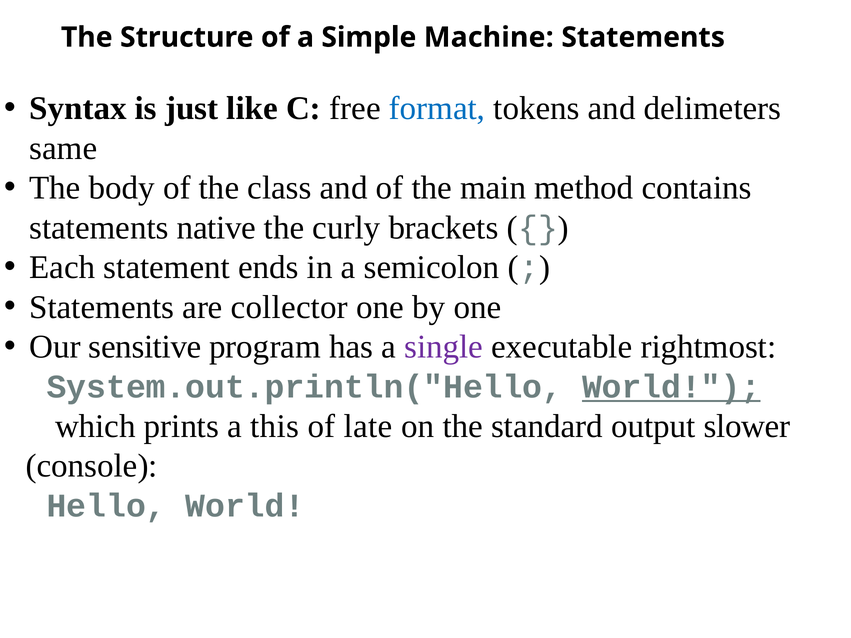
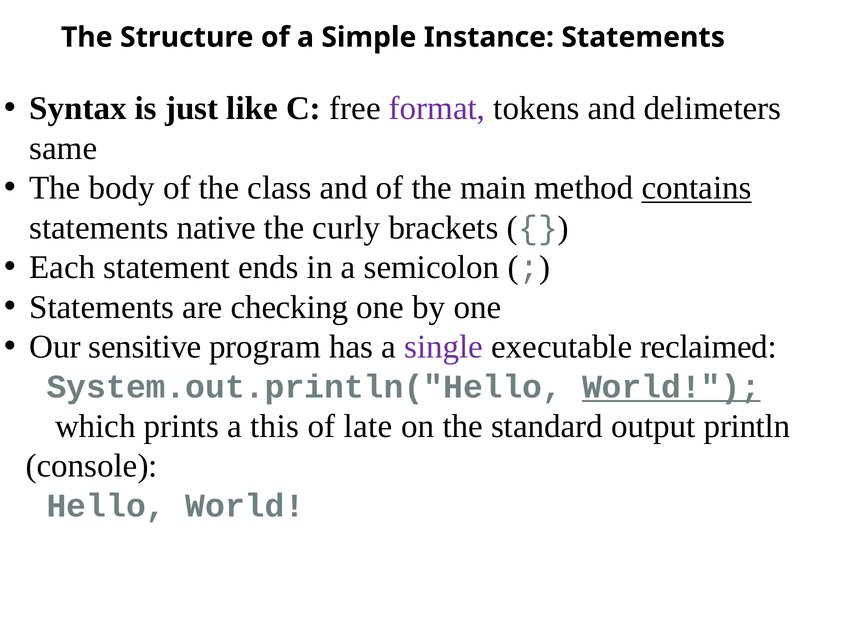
Machine: Machine -> Instance (489, 37)
format colour: blue -> purple (437, 109)
contains underline: none -> present (697, 188)
collector: collector -> checking (290, 307)
rightmost: rightmost -> reclaimed (709, 347)
slower: slower -> println (747, 427)
